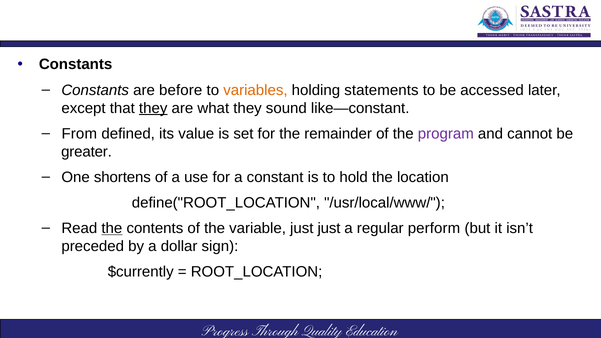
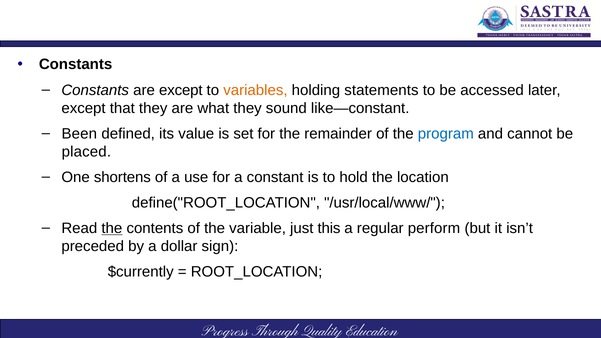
are before: before -> except (181, 90)
they underline: present -> none (153, 108)
From: From -> Been (79, 134)
program colour: purple -> blue (446, 134)
greater: greater -> placed (86, 152)
just just: just -> this (329, 228)
